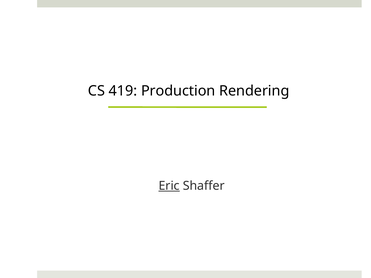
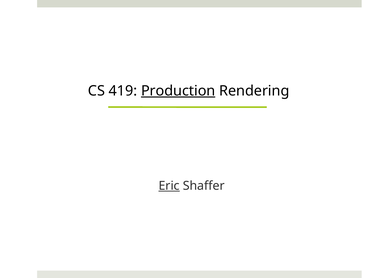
Production underline: none -> present (178, 91)
